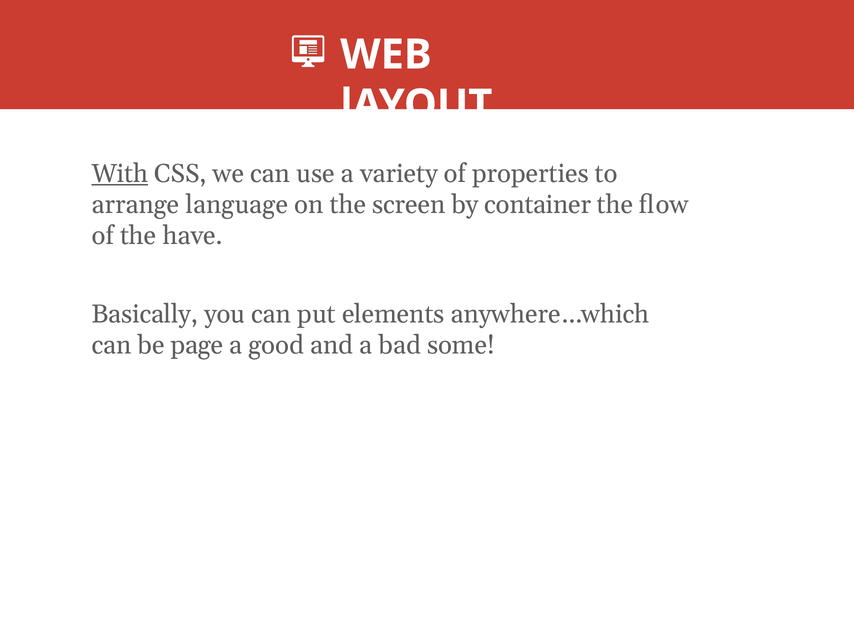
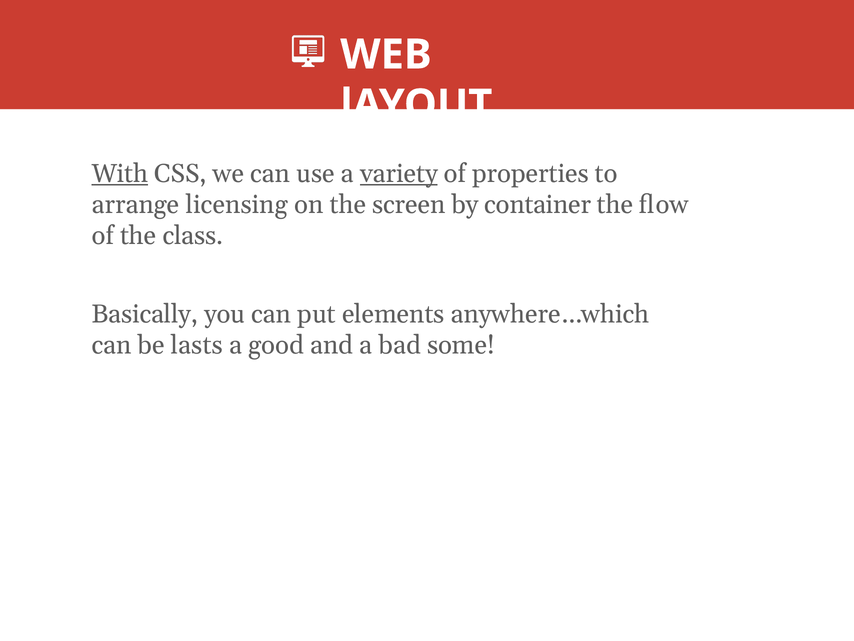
variety underline: none -> present (399, 173)
language: language -> licensing (237, 204)
have: have -> class (193, 236)
page: page -> lasts (197, 345)
